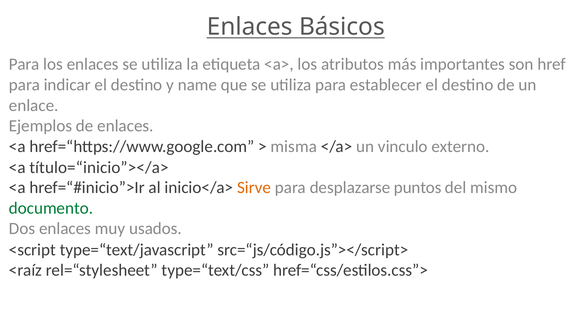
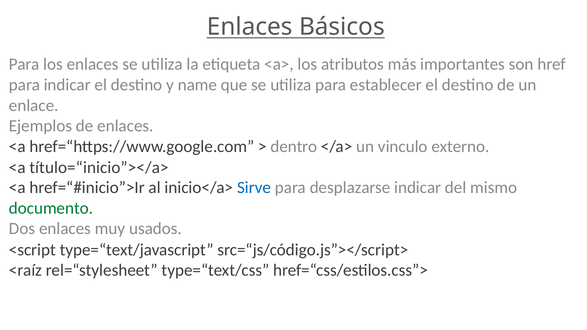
misma: misma -> dentro (294, 147)
Sirve colour: orange -> blue (254, 188)
desplazarse puntos: puntos -> indicar (418, 188)
